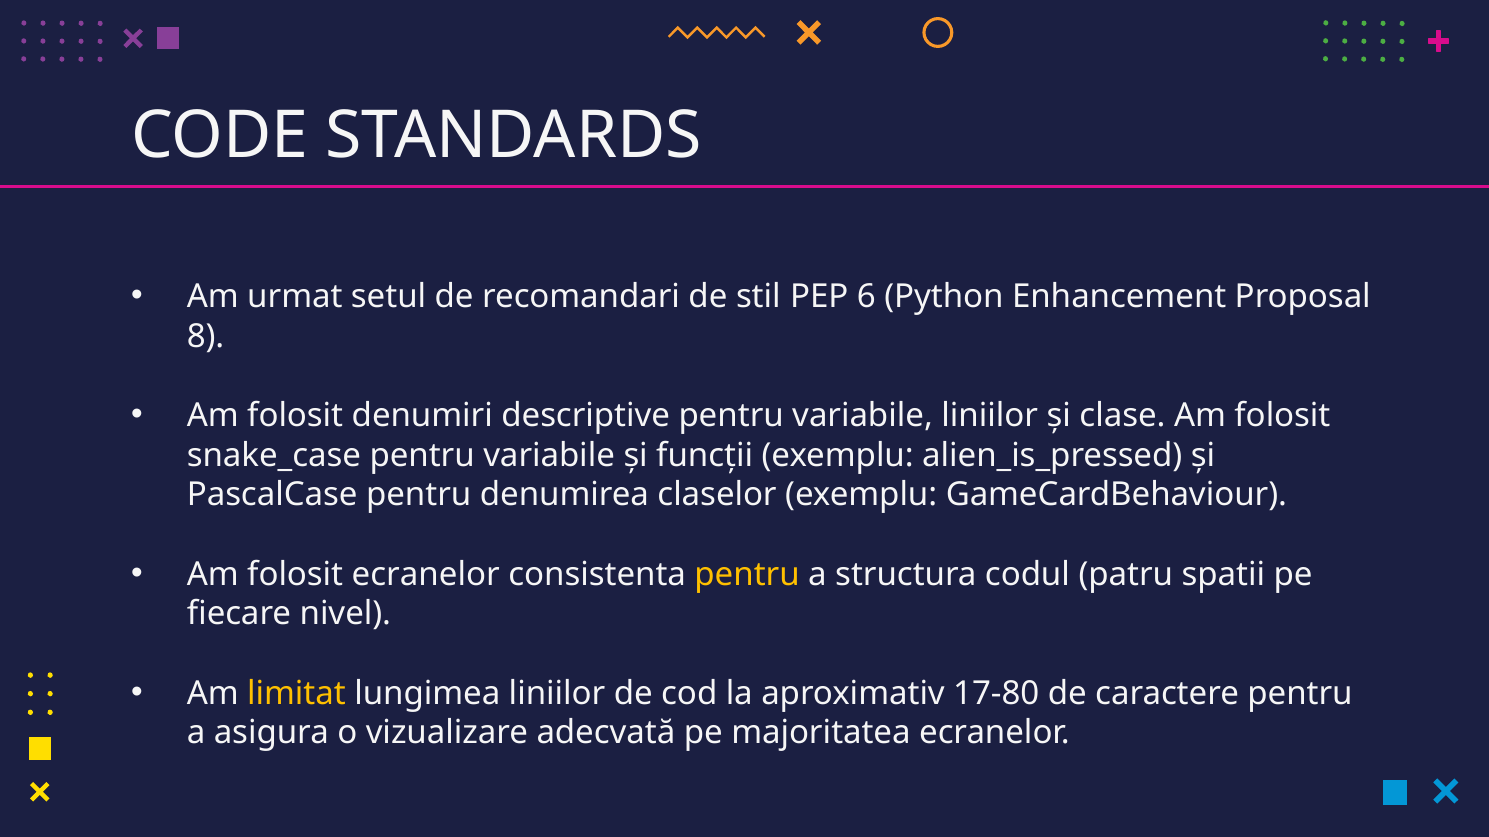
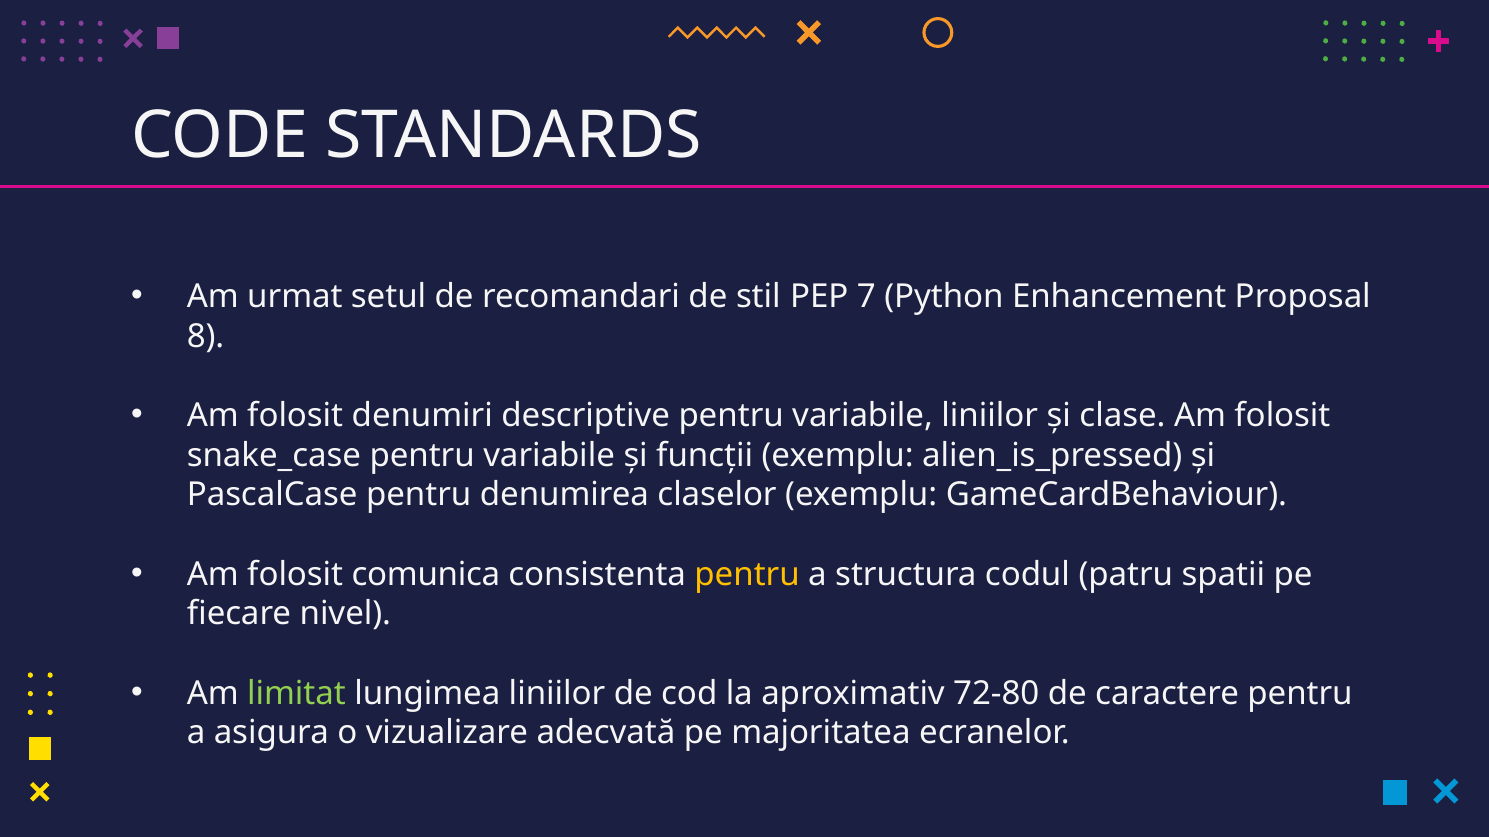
6: 6 -> 7 (866, 297)
folosit ecranelor: ecranelor -> comunica (426, 575)
limitat colour: yellow -> light green (296, 694)
17-80: 17-80 -> 72-80 (996, 694)
